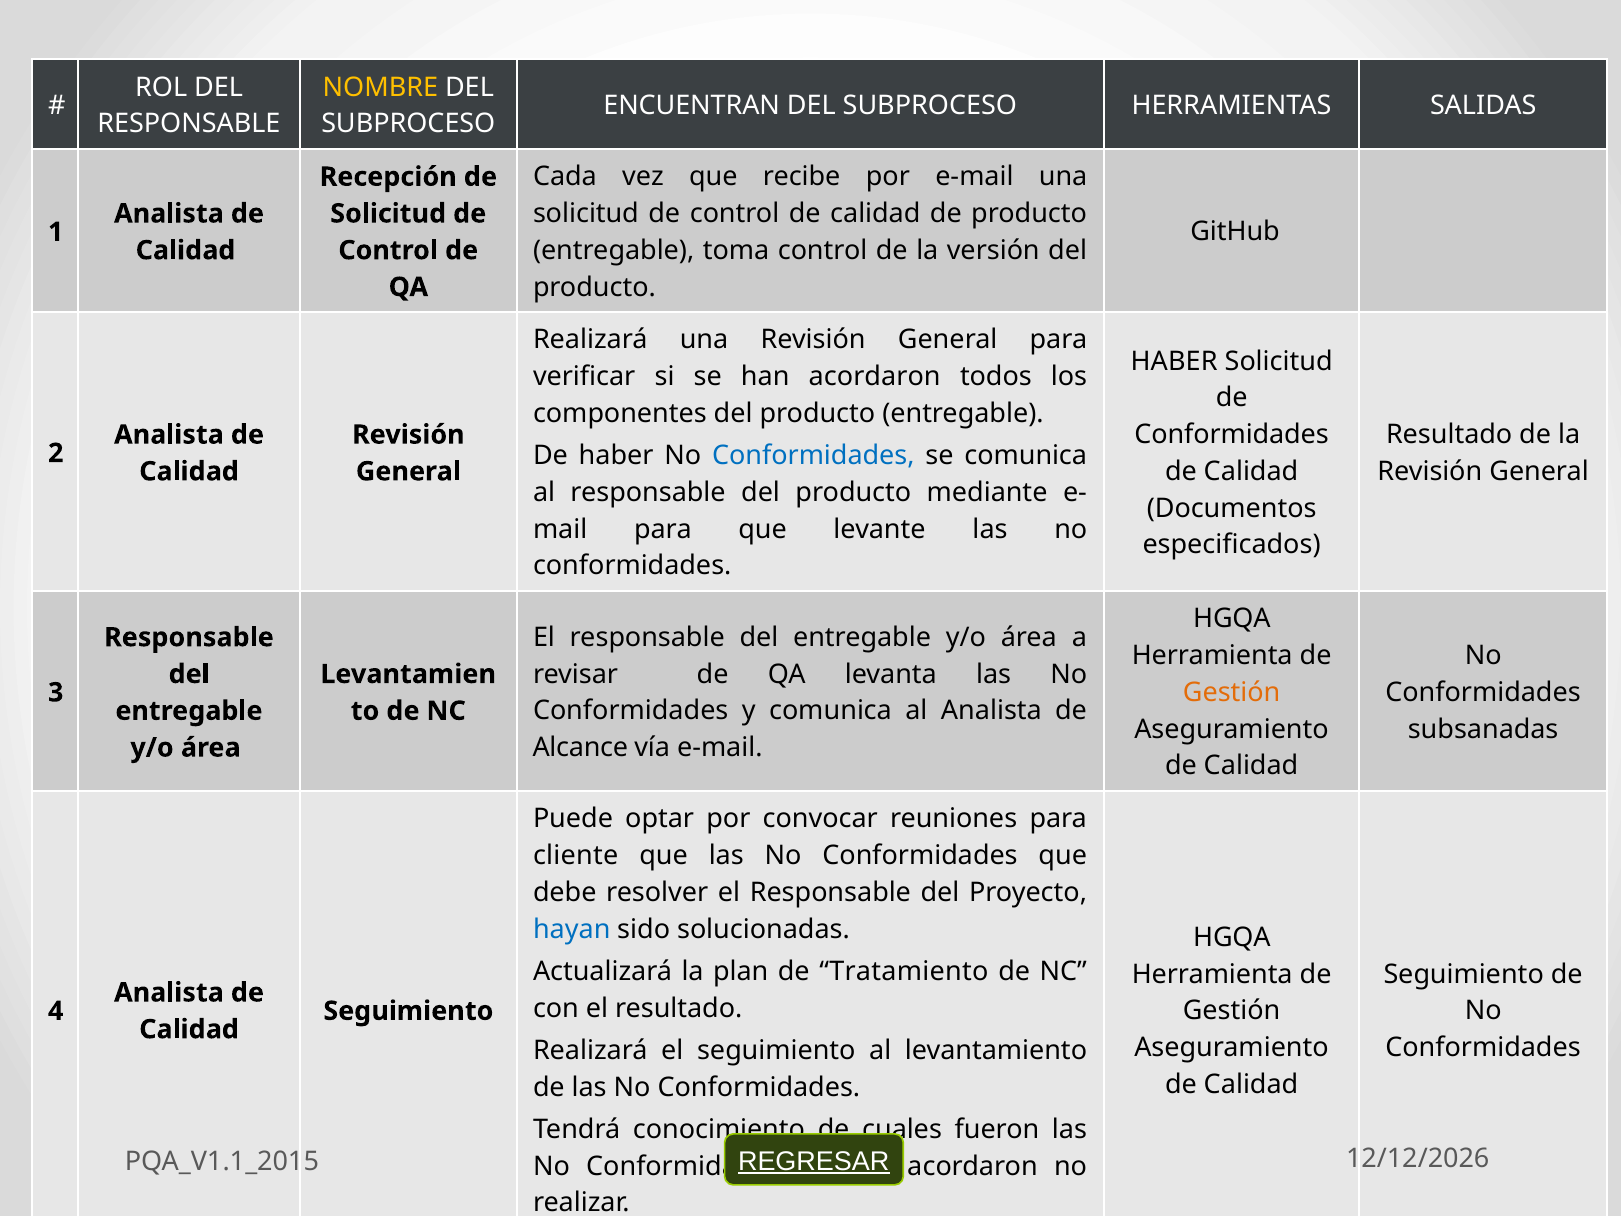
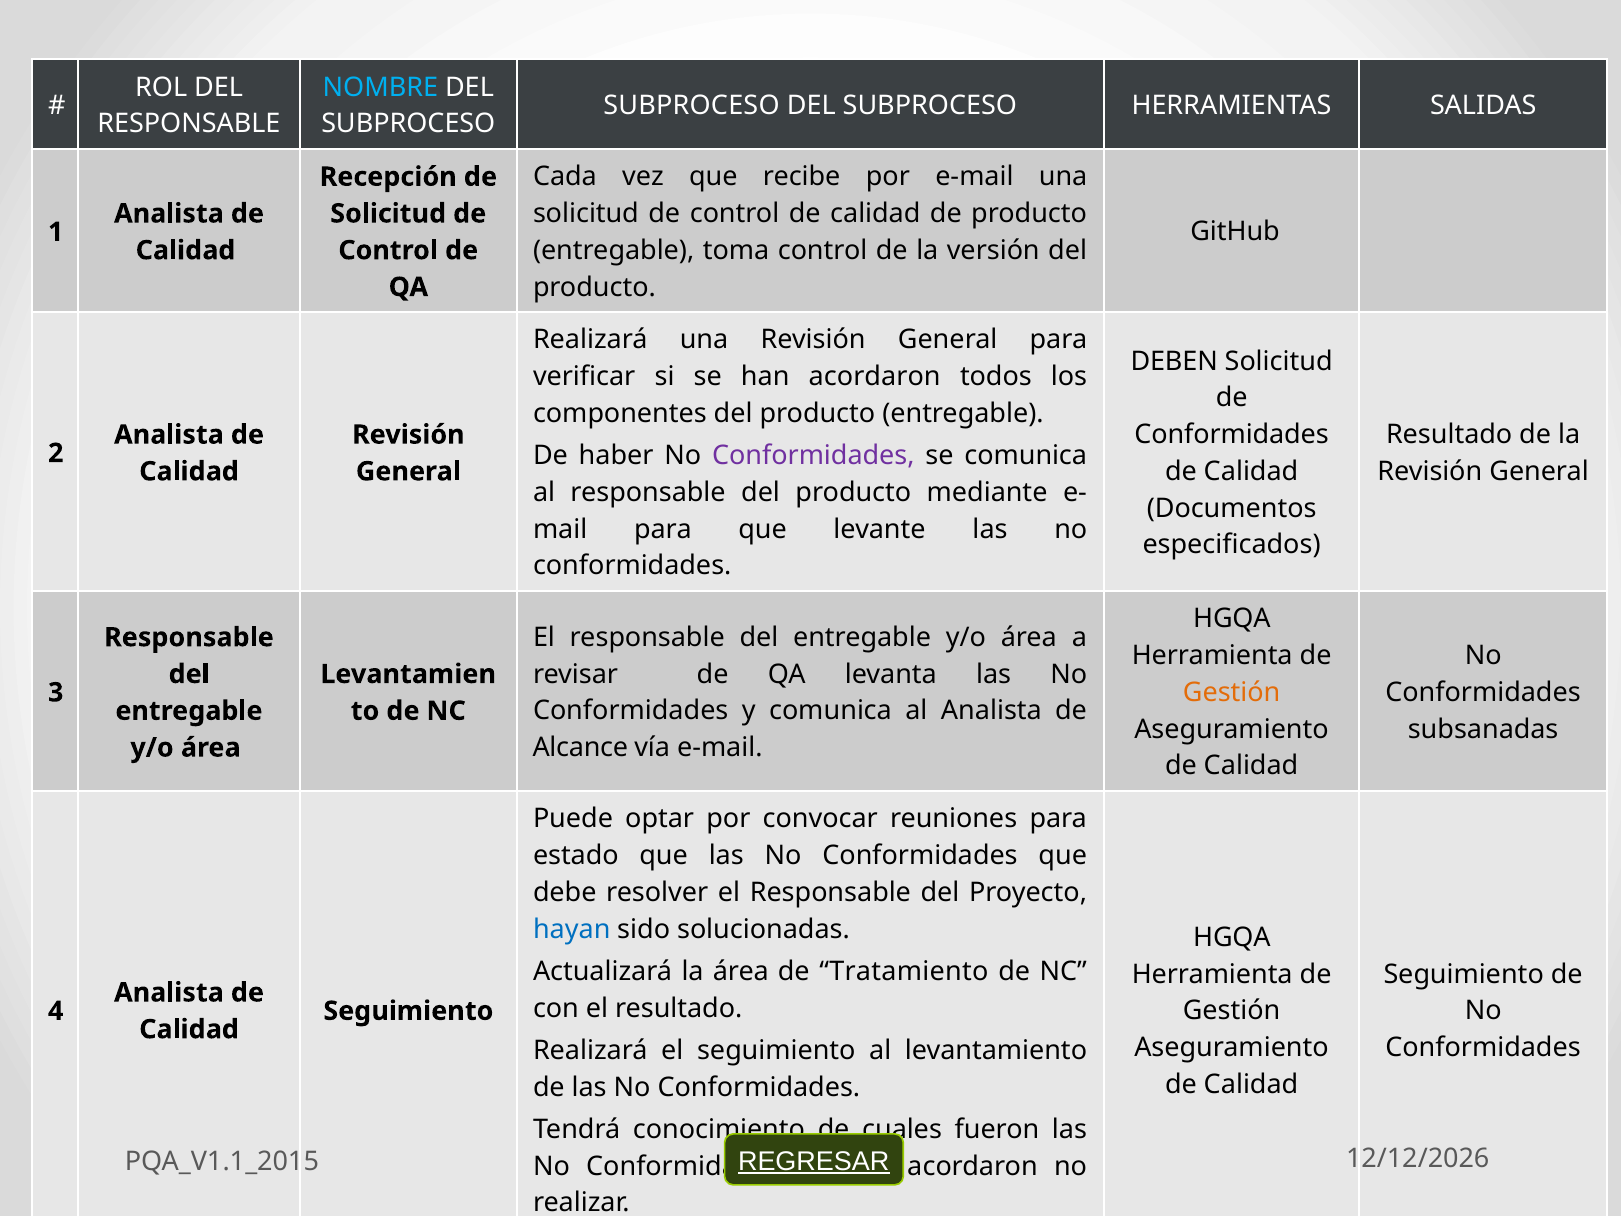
NOMBRE colour: yellow -> light blue (380, 87)
ENCUENTRAN: ENCUENTRAN -> SUBPROCESO (692, 105)
HABER: HABER -> DEBEN (1174, 361)
Conformidades colour: blue -> purple (813, 456)
cliente: cliente -> estado (576, 856)
la plan: plan -> área (741, 971)
